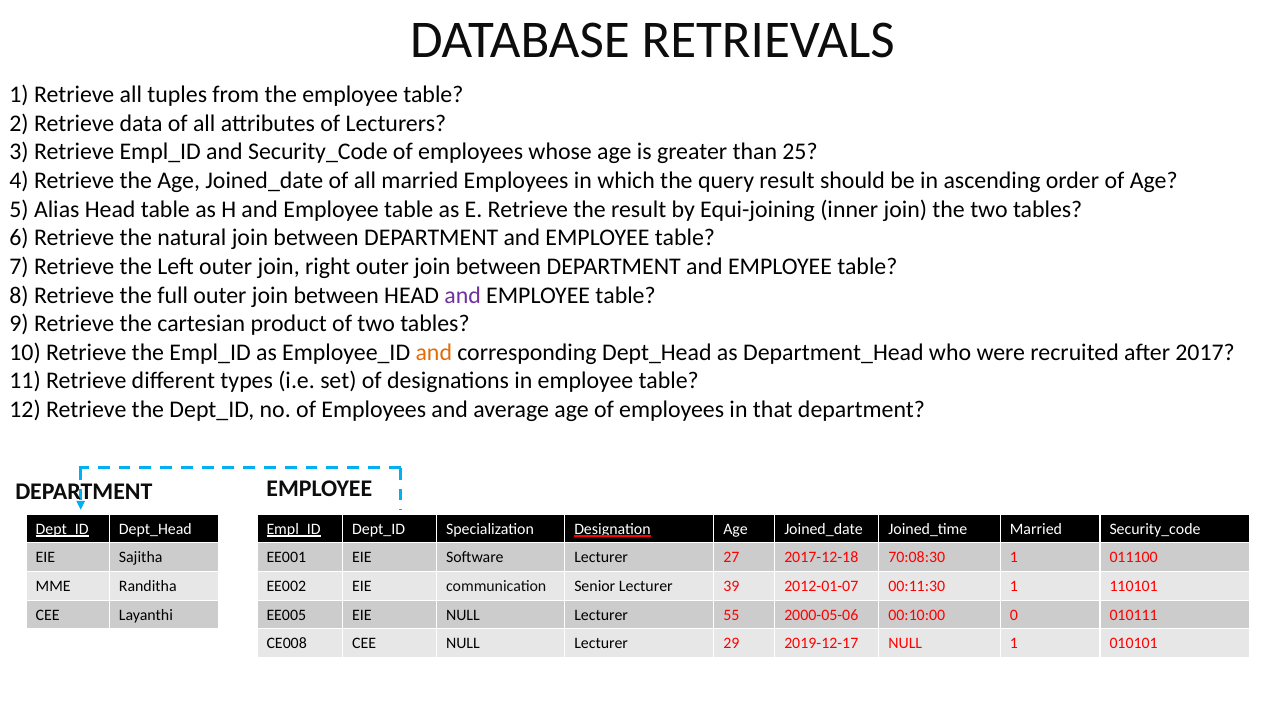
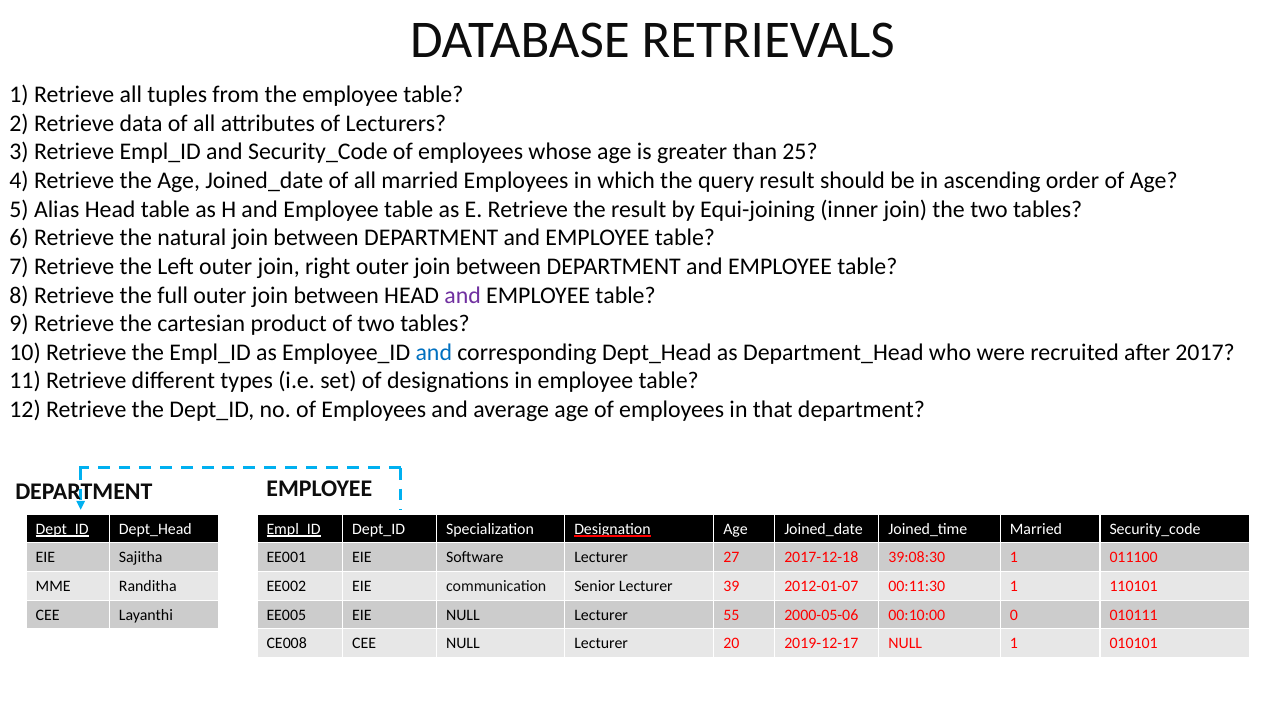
and colour: orange -> blue (434, 352)
70:08:30: 70:08:30 -> 39:08:30 (917, 558)
29: 29 -> 20 (731, 644)
